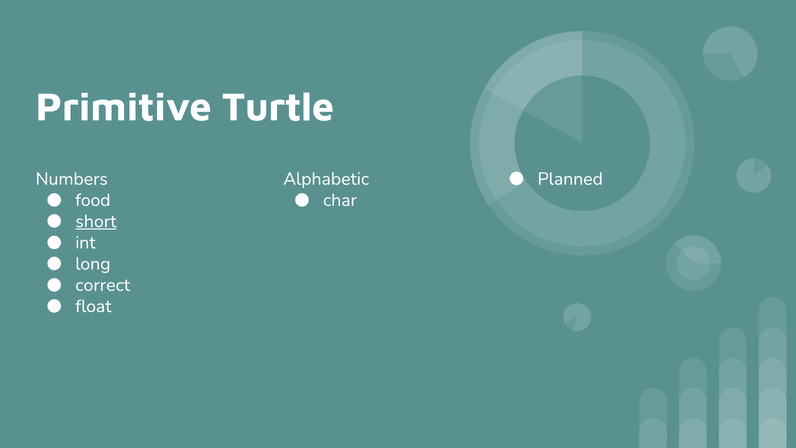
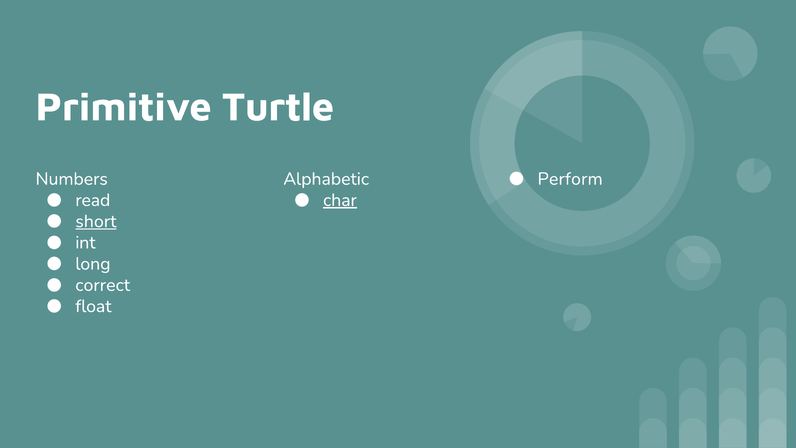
Planned: Planned -> Perform (570, 179)
food: food -> read (93, 200)
char underline: none -> present (340, 200)
